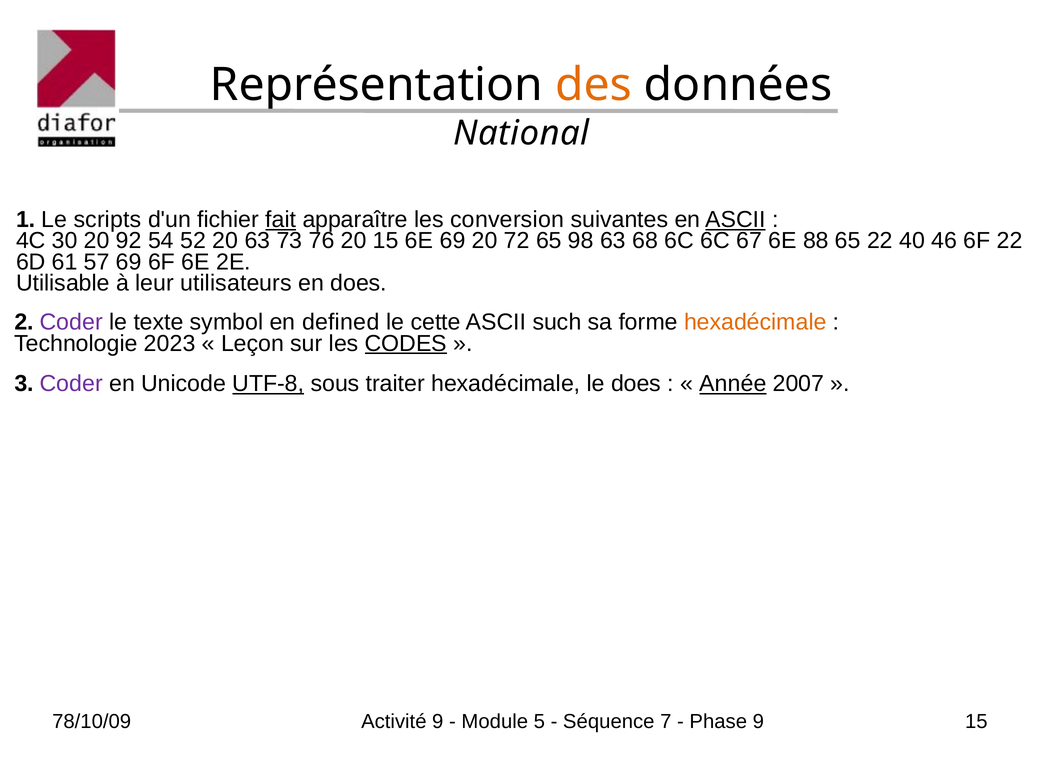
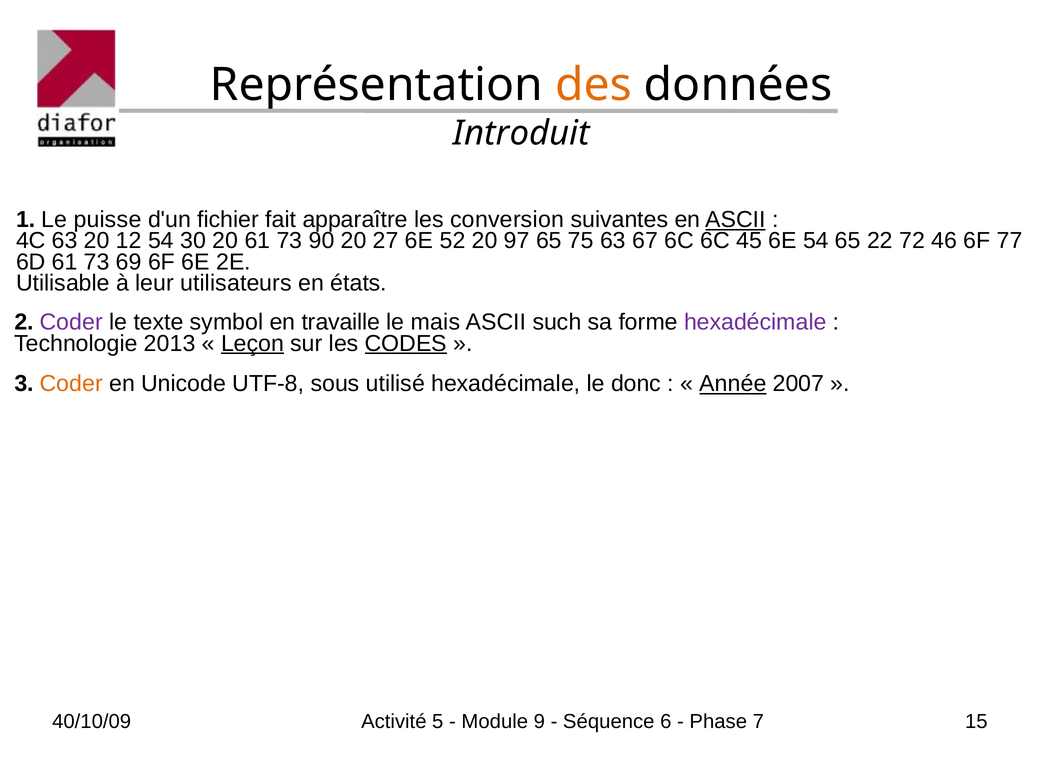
National: National -> Introduit (521, 133)
scripts: scripts -> puisse (107, 220)
fait underline: present -> none (281, 220)
4C 30: 30 -> 63 (65, 241)
92: 92 -> 12 (129, 241)
52: 52 -> 30 (193, 241)
20 63: 63 -> 61 (257, 241)
76: 76 -> 90 (322, 241)
20 15: 15 -> 27 (386, 241)
6E 69: 69 -> 52 (453, 241)
72: 72 -> 97 (517, 241)
98: 98 -> 75 (581, 241)
68: 68 -> 67 (645, 241)
67: 67 -> 45 (749, 241)
6E 88: 88 -> 54 (816, 241)
40: 40 -> 72 (912, 241)
6F 22: 22 -> 77 (1010, 241)
6D 61 57: 57 -> 73 (97, 262)
en does: does -> états (359, 283)
defined: defined -> travaille (341, 322)
cette: cette -> mais (436, 322)
hexadécimale colour: orange -> purple (755, 322)
2023: 2023 -> 2013 (170, 344)
Leçon underline: none -> present (253, 344)
Coder colour: purple -> orange (71, 384)
UTF-8 underline: present -> none (268, 384)
traiter: traiter -> utilisé (395, 384)
le does: does -> donc (636, 384)
78/10/09: 78/10/09 -> 40/10/09 (92, 722)
Activité 9: 9 -> 5 (438, 722)
5: 5 -> 9 (539, 722)
7: 7 -> 6 (666, 722)
Phase 9: 9 -> 7 (758, 722)
